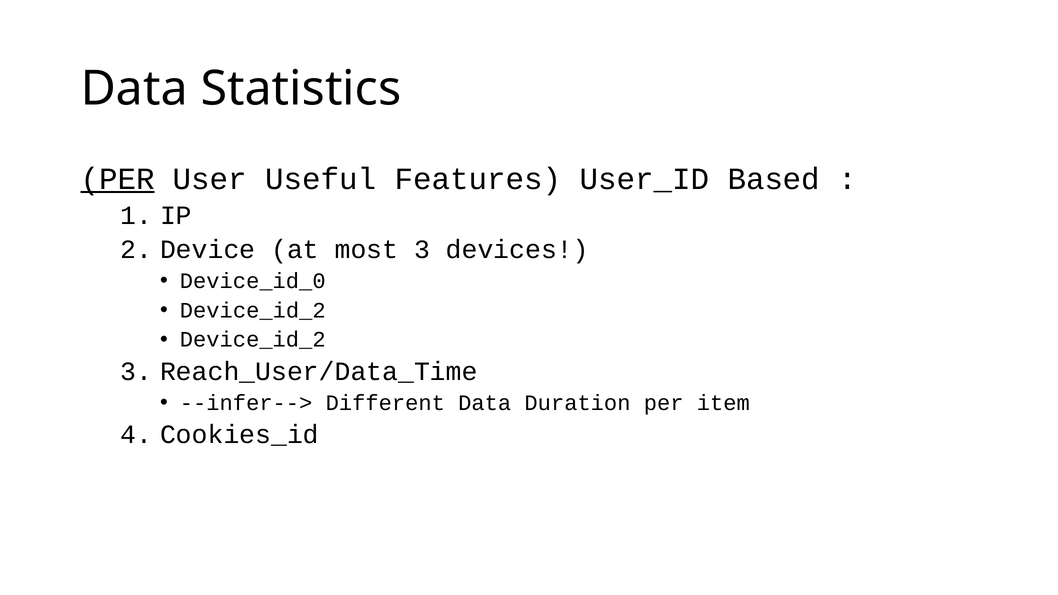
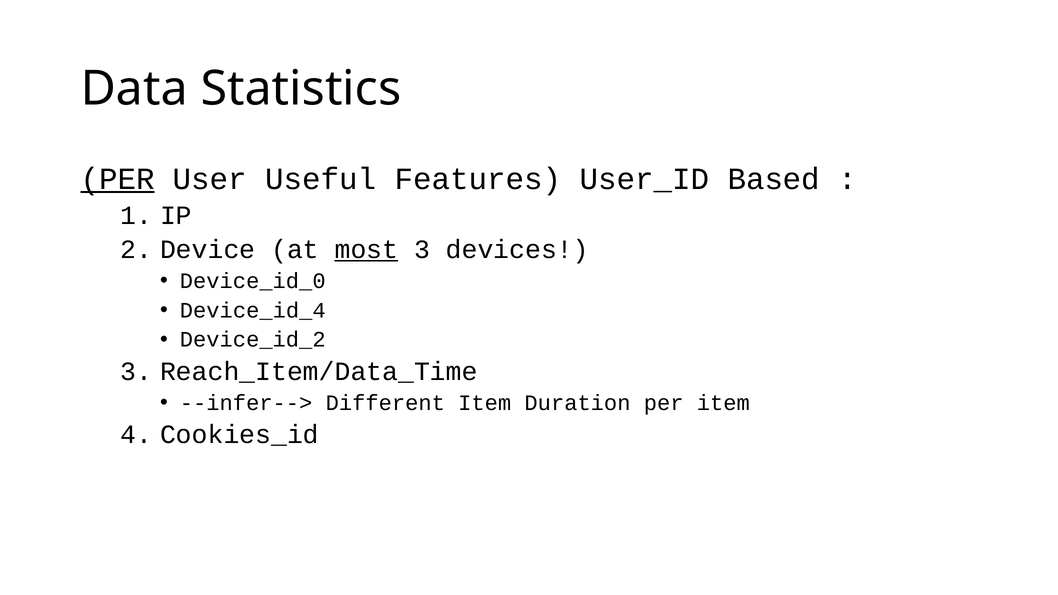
most underline: none -> present (366, 249)
Device_id_2: Device_id_2 -> Device_id_4 (253, 310)
Reach_User/Data_Time: Reach_User/Data_Time -> Reach_Item/Data_Time (319, 371)
Different Data: Data -> Item (485, 403)
